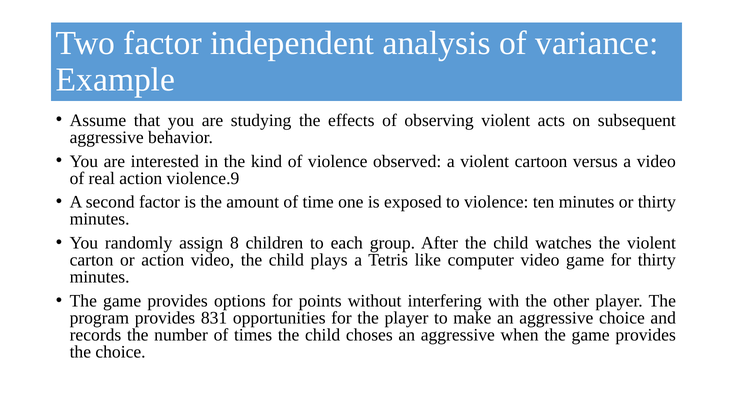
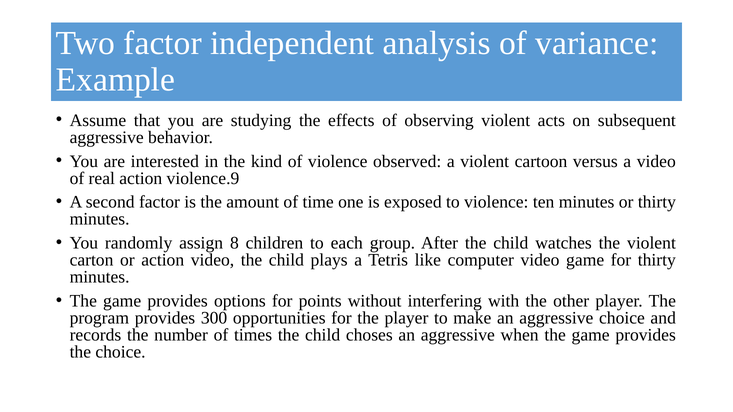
831: 831 -> 300 (214, 318)
